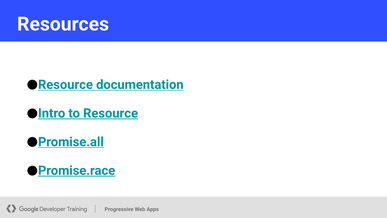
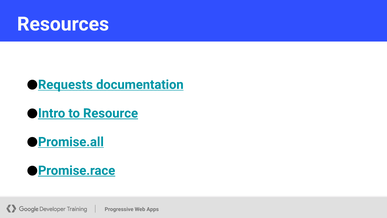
Resource: Resource -> Requests (65, 85)
